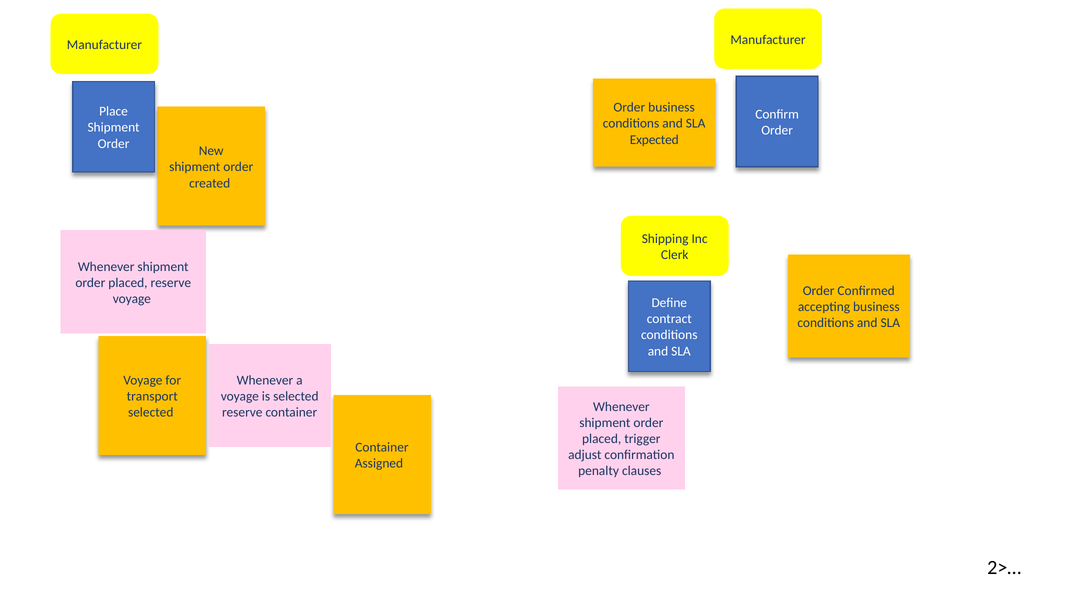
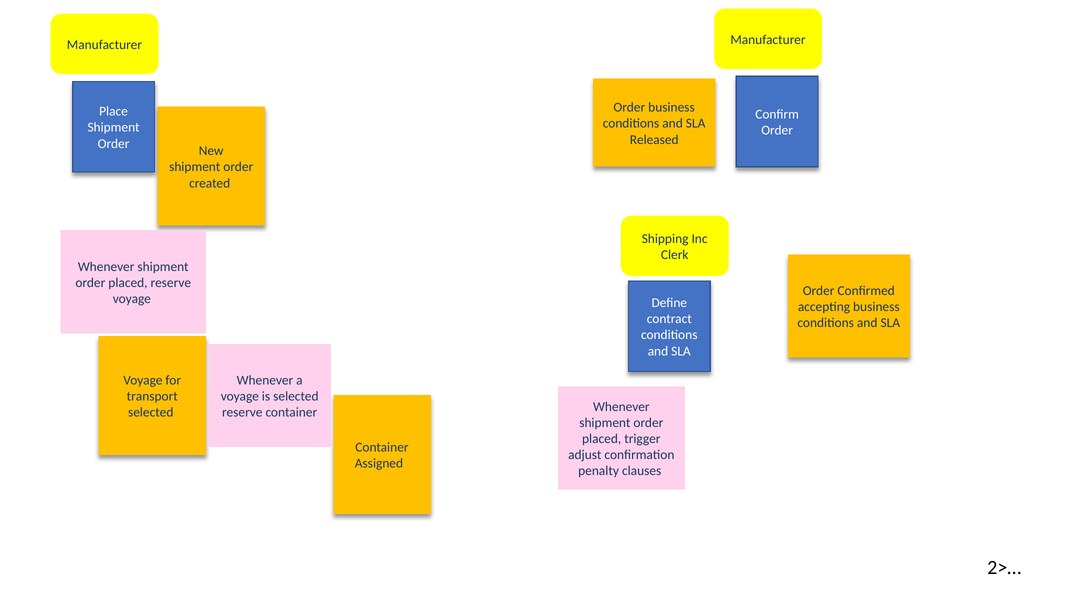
Expected: Expected -> Released (654, 140)
